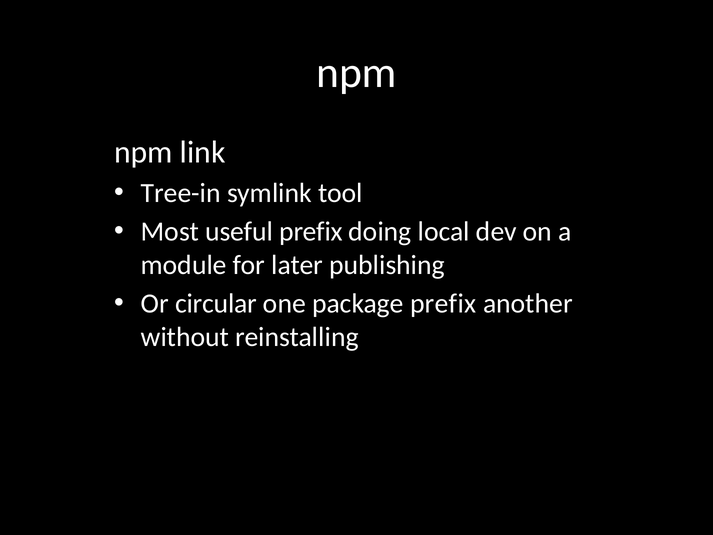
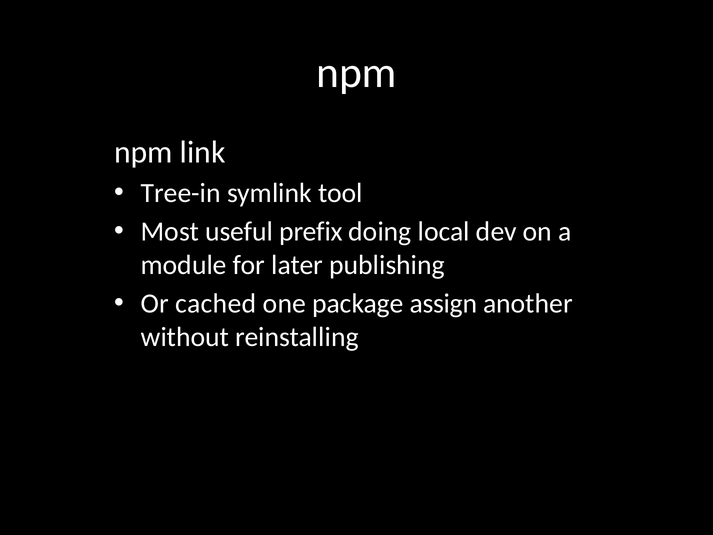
circular: circular -> cached (216, 304)
package prefix: prefix -> assign (443, 304)
